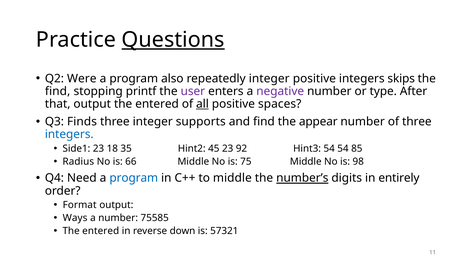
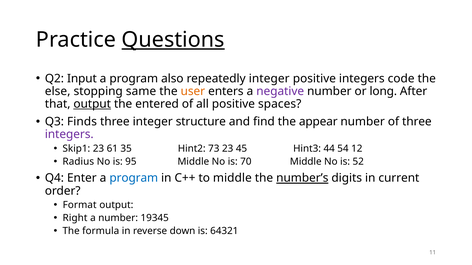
Were: Were -> Input (82, 79)
skips: skips -> code (401, 79)
find: find -> else (58, 91)
printf: printf -> same (141, 91)
user colour: purple -> orange (193, 91)
type: type -> long (383, 91)
output underline: none -> present (92, 104)
all underline: present -> none (202, 104)
supports: supports -> structure (201, 122)
integers colour: blue -> purple (69, 135)
Side1: Side1 -> Skip1 (76, 149)
18: 18 -> 61 (112, 149)
45: 45 -> 73 (214, 149)
92: 92 -> 45 (241, 149)
Hint3 54: 54 -> 44 (329, 149)
85: 85 -> 12 (357, 149)
66: 66 -> 95 (131, 162)
75: 75 -> 70 (246, 162)
98: 98 -> 52 (358, 162)
Need: Need -> Enter (82, 178)
entirely: entirely -> current (399, 178)
Ways: Ways -> Right (75, 218)
75585: 75585 -> 19345 (155, 218)
entered: entered -> formula (101, 231)
57321: 57321 -> 64321 (224, 231)
